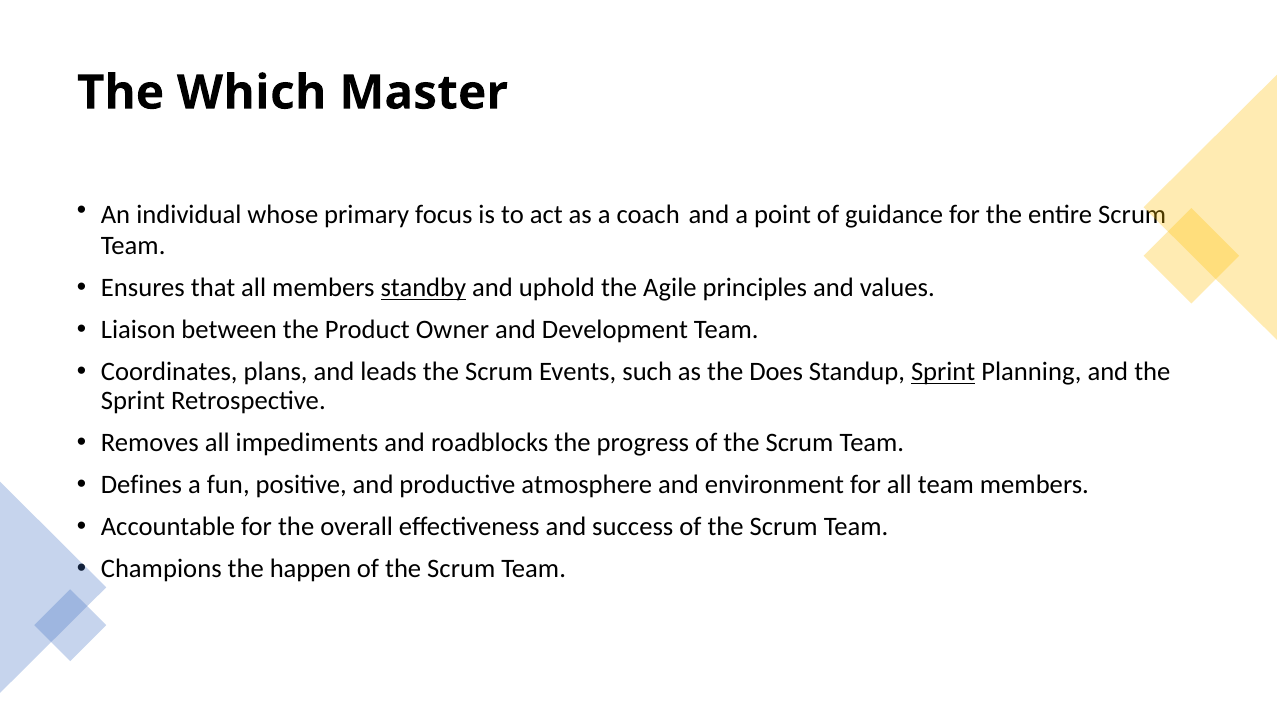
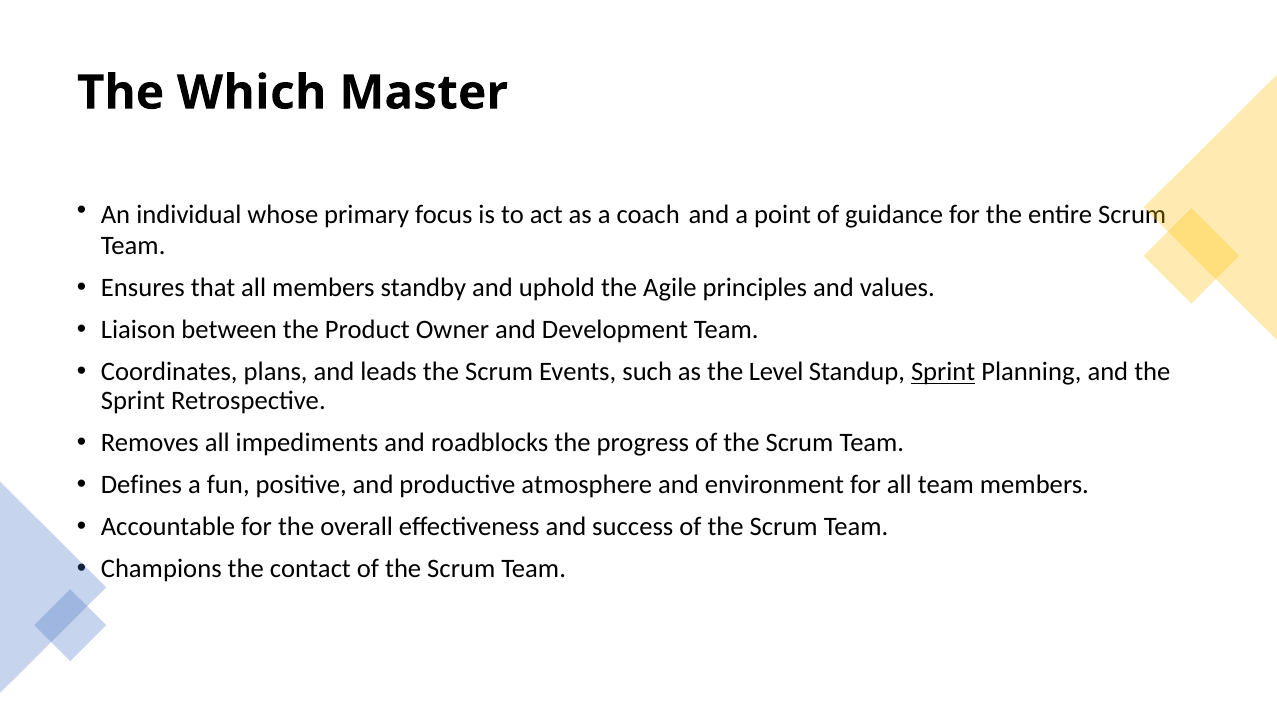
standby underline: present -> none (423, 288)
Does: Does -> Level (776, 372)
happen: happen -> contact (310, 569)
